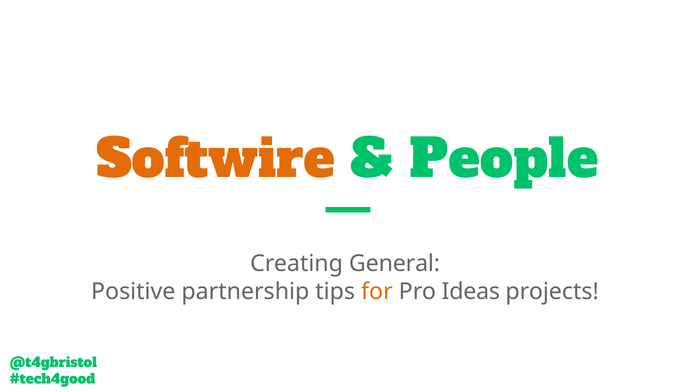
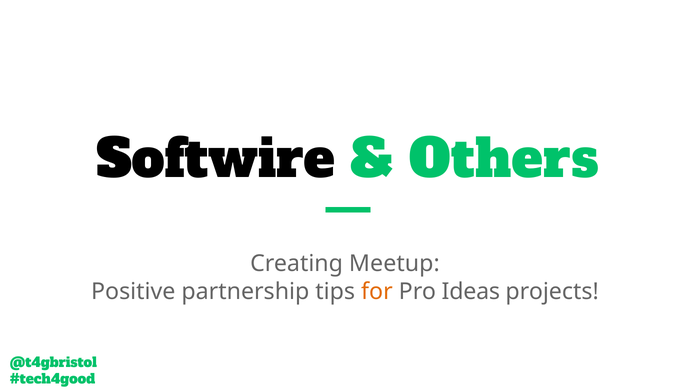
Softwire colour: orange -> black (216, 160)
People: People -> Others (504, 160)
General: General -> Meetup (394, 263)
